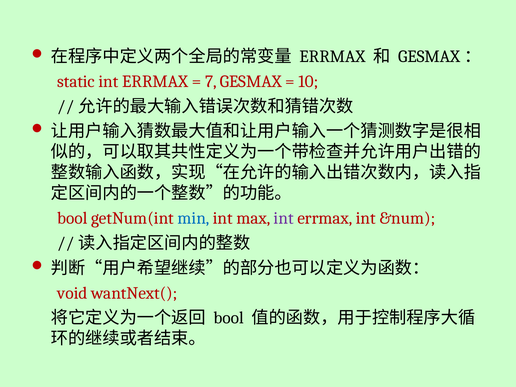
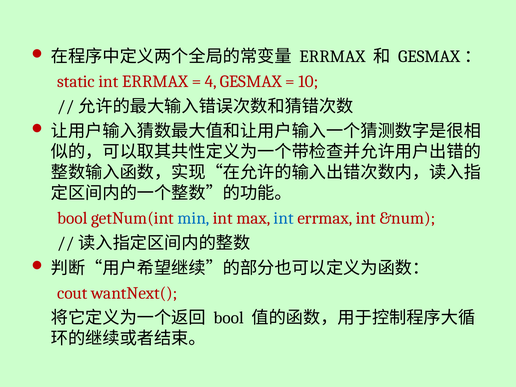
7: 7 -> 4 (211, 81)
int colour: purple -> blue (284, 218)
void: void -> cout (72, 293)
